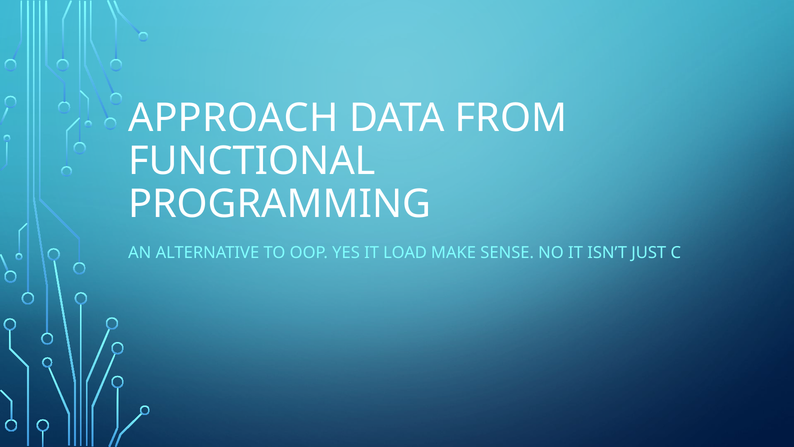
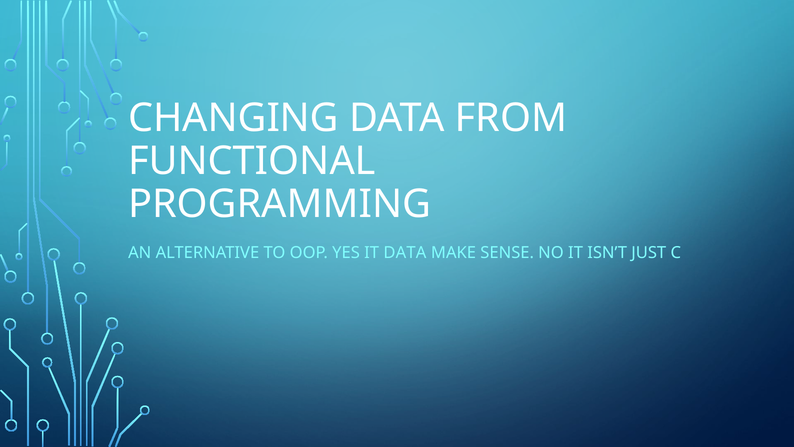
APPROACH: APPROACH -> CHANGING (234, 118)
IT LOAD: LOAD -> DATA (405, 253)
